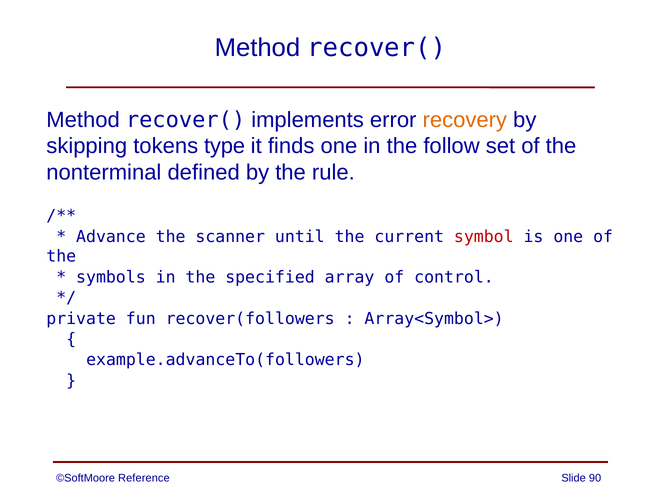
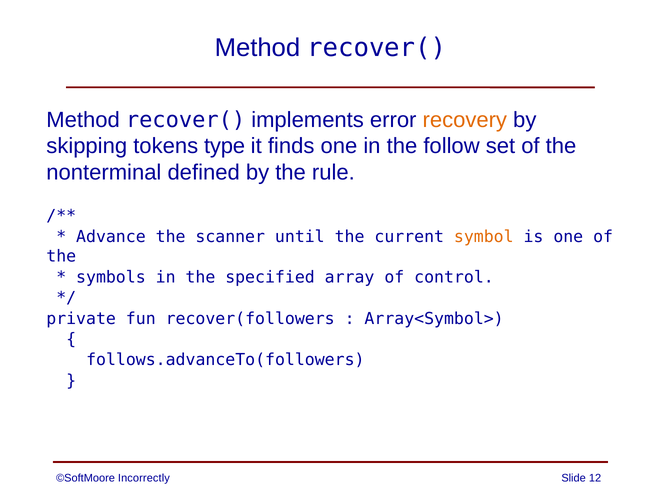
symbol colour: red -> orange (484, 237)
example.advanceTo(followers: example.advanceTo(followers -> follows.advanceTo(followers (225, 361)
Reference: Reference -> Incorrectly (144, 479)
90: 90 -> 12 (595, 479)
